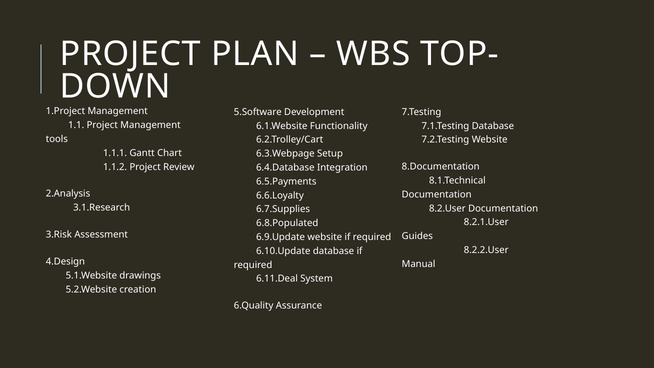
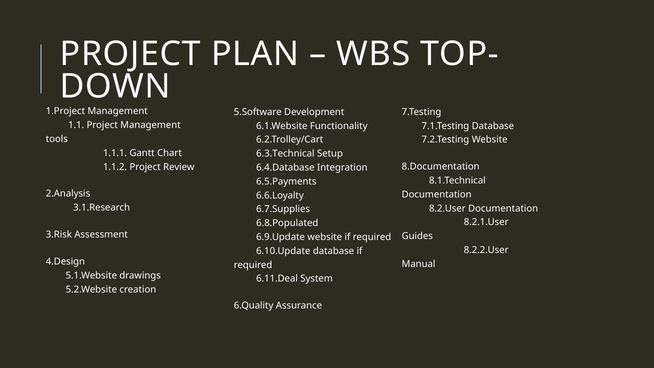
6.3.Webpage: 6.3.Webpage -> 6.3.Technical (285, 154)
